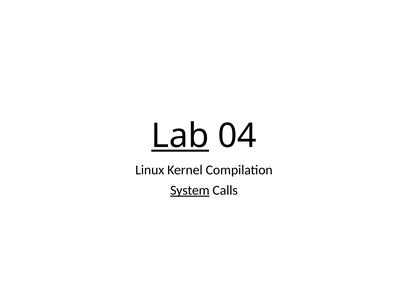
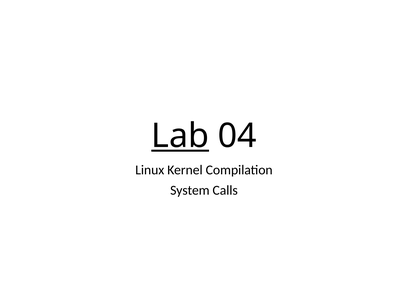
System underline: present -> none (190, 190)
